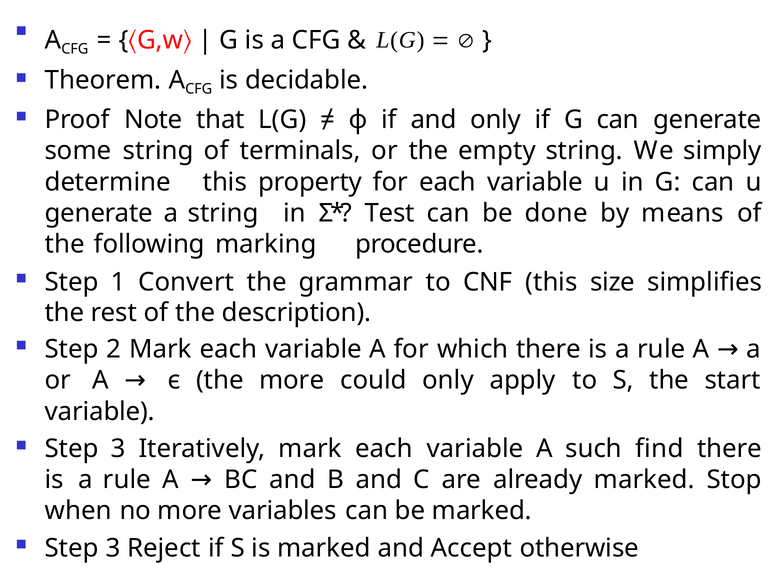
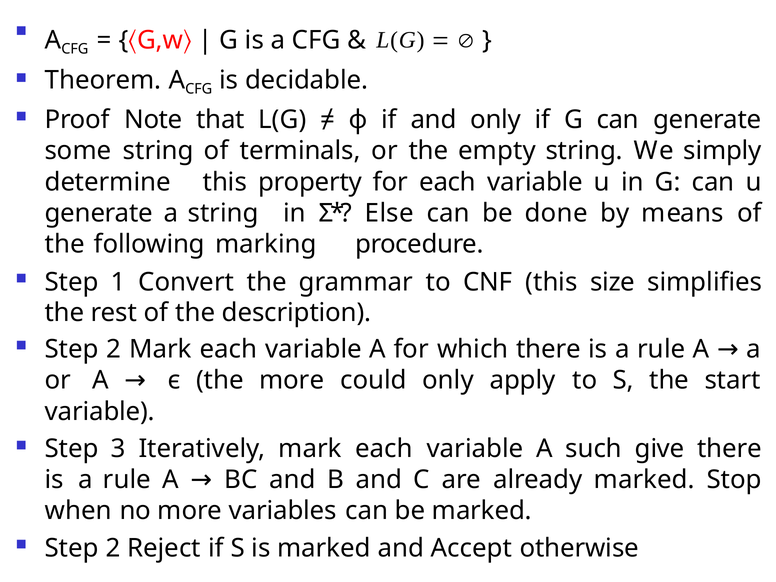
Test: Test -> Else (389, 213)
find: find -> give (660, 449)
3: 3 -> 2 (113, 548)
